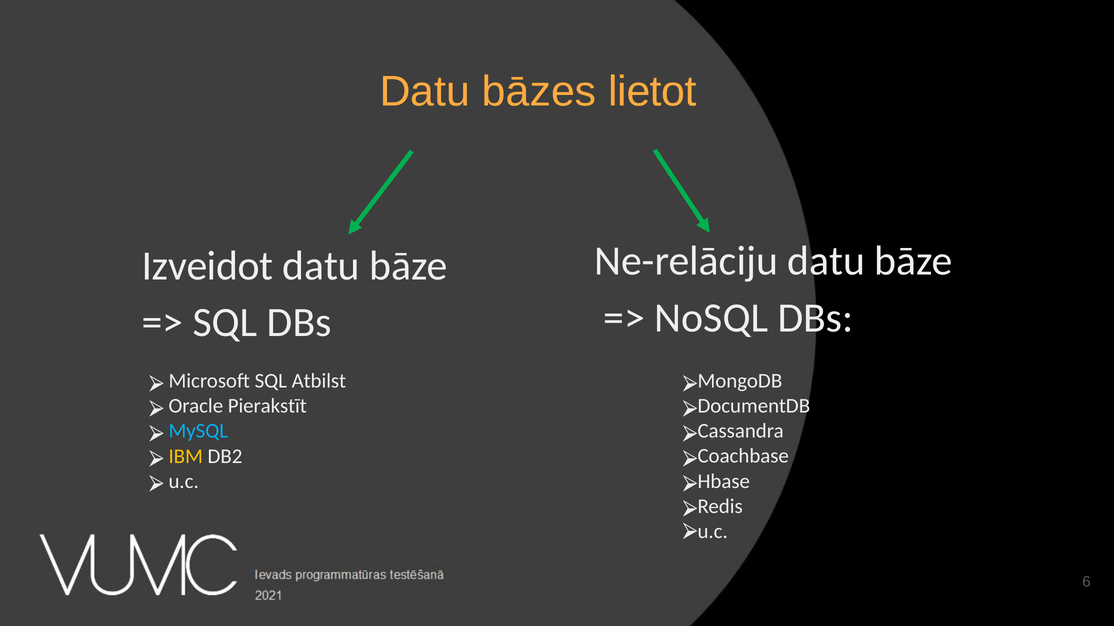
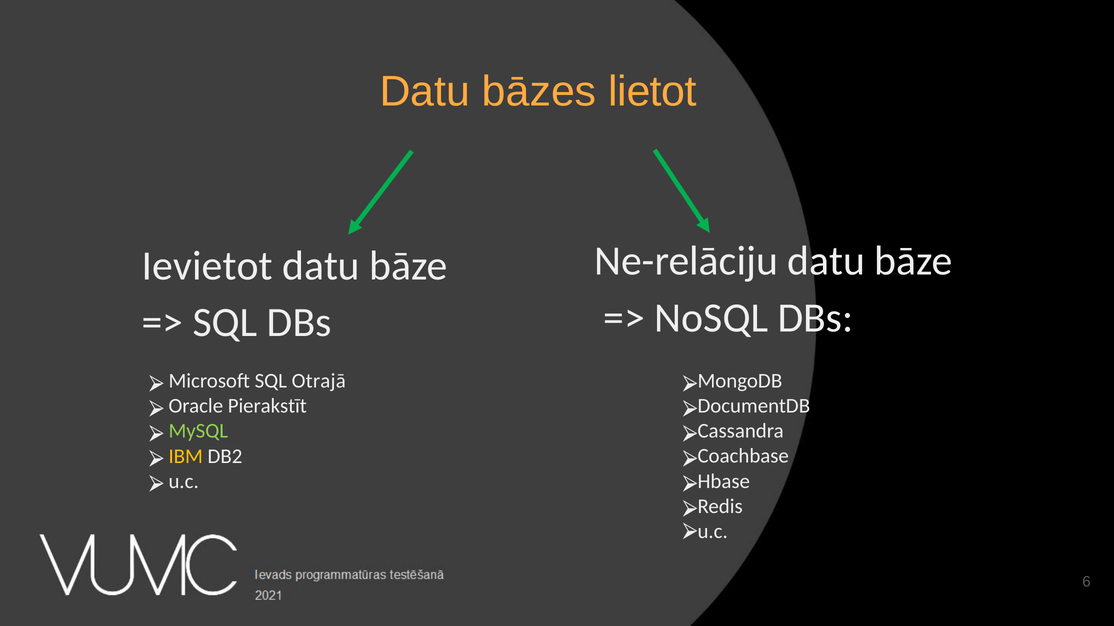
Izveidot: Izveidot -> Ievietot (207, 266)
Atbilst: Atbilst -> Otrajā (319, 381)
MySQL colour: light blue -> light green (198, 432)
